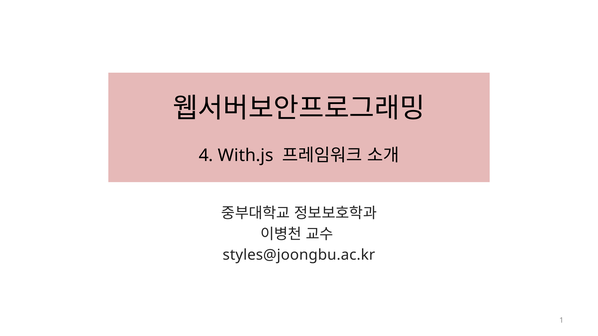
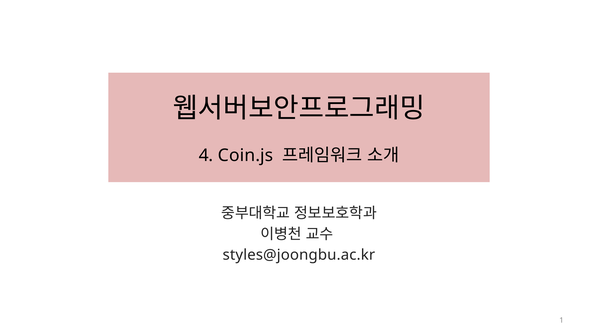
With.js: With.js -> Coin.js (246, 156)
